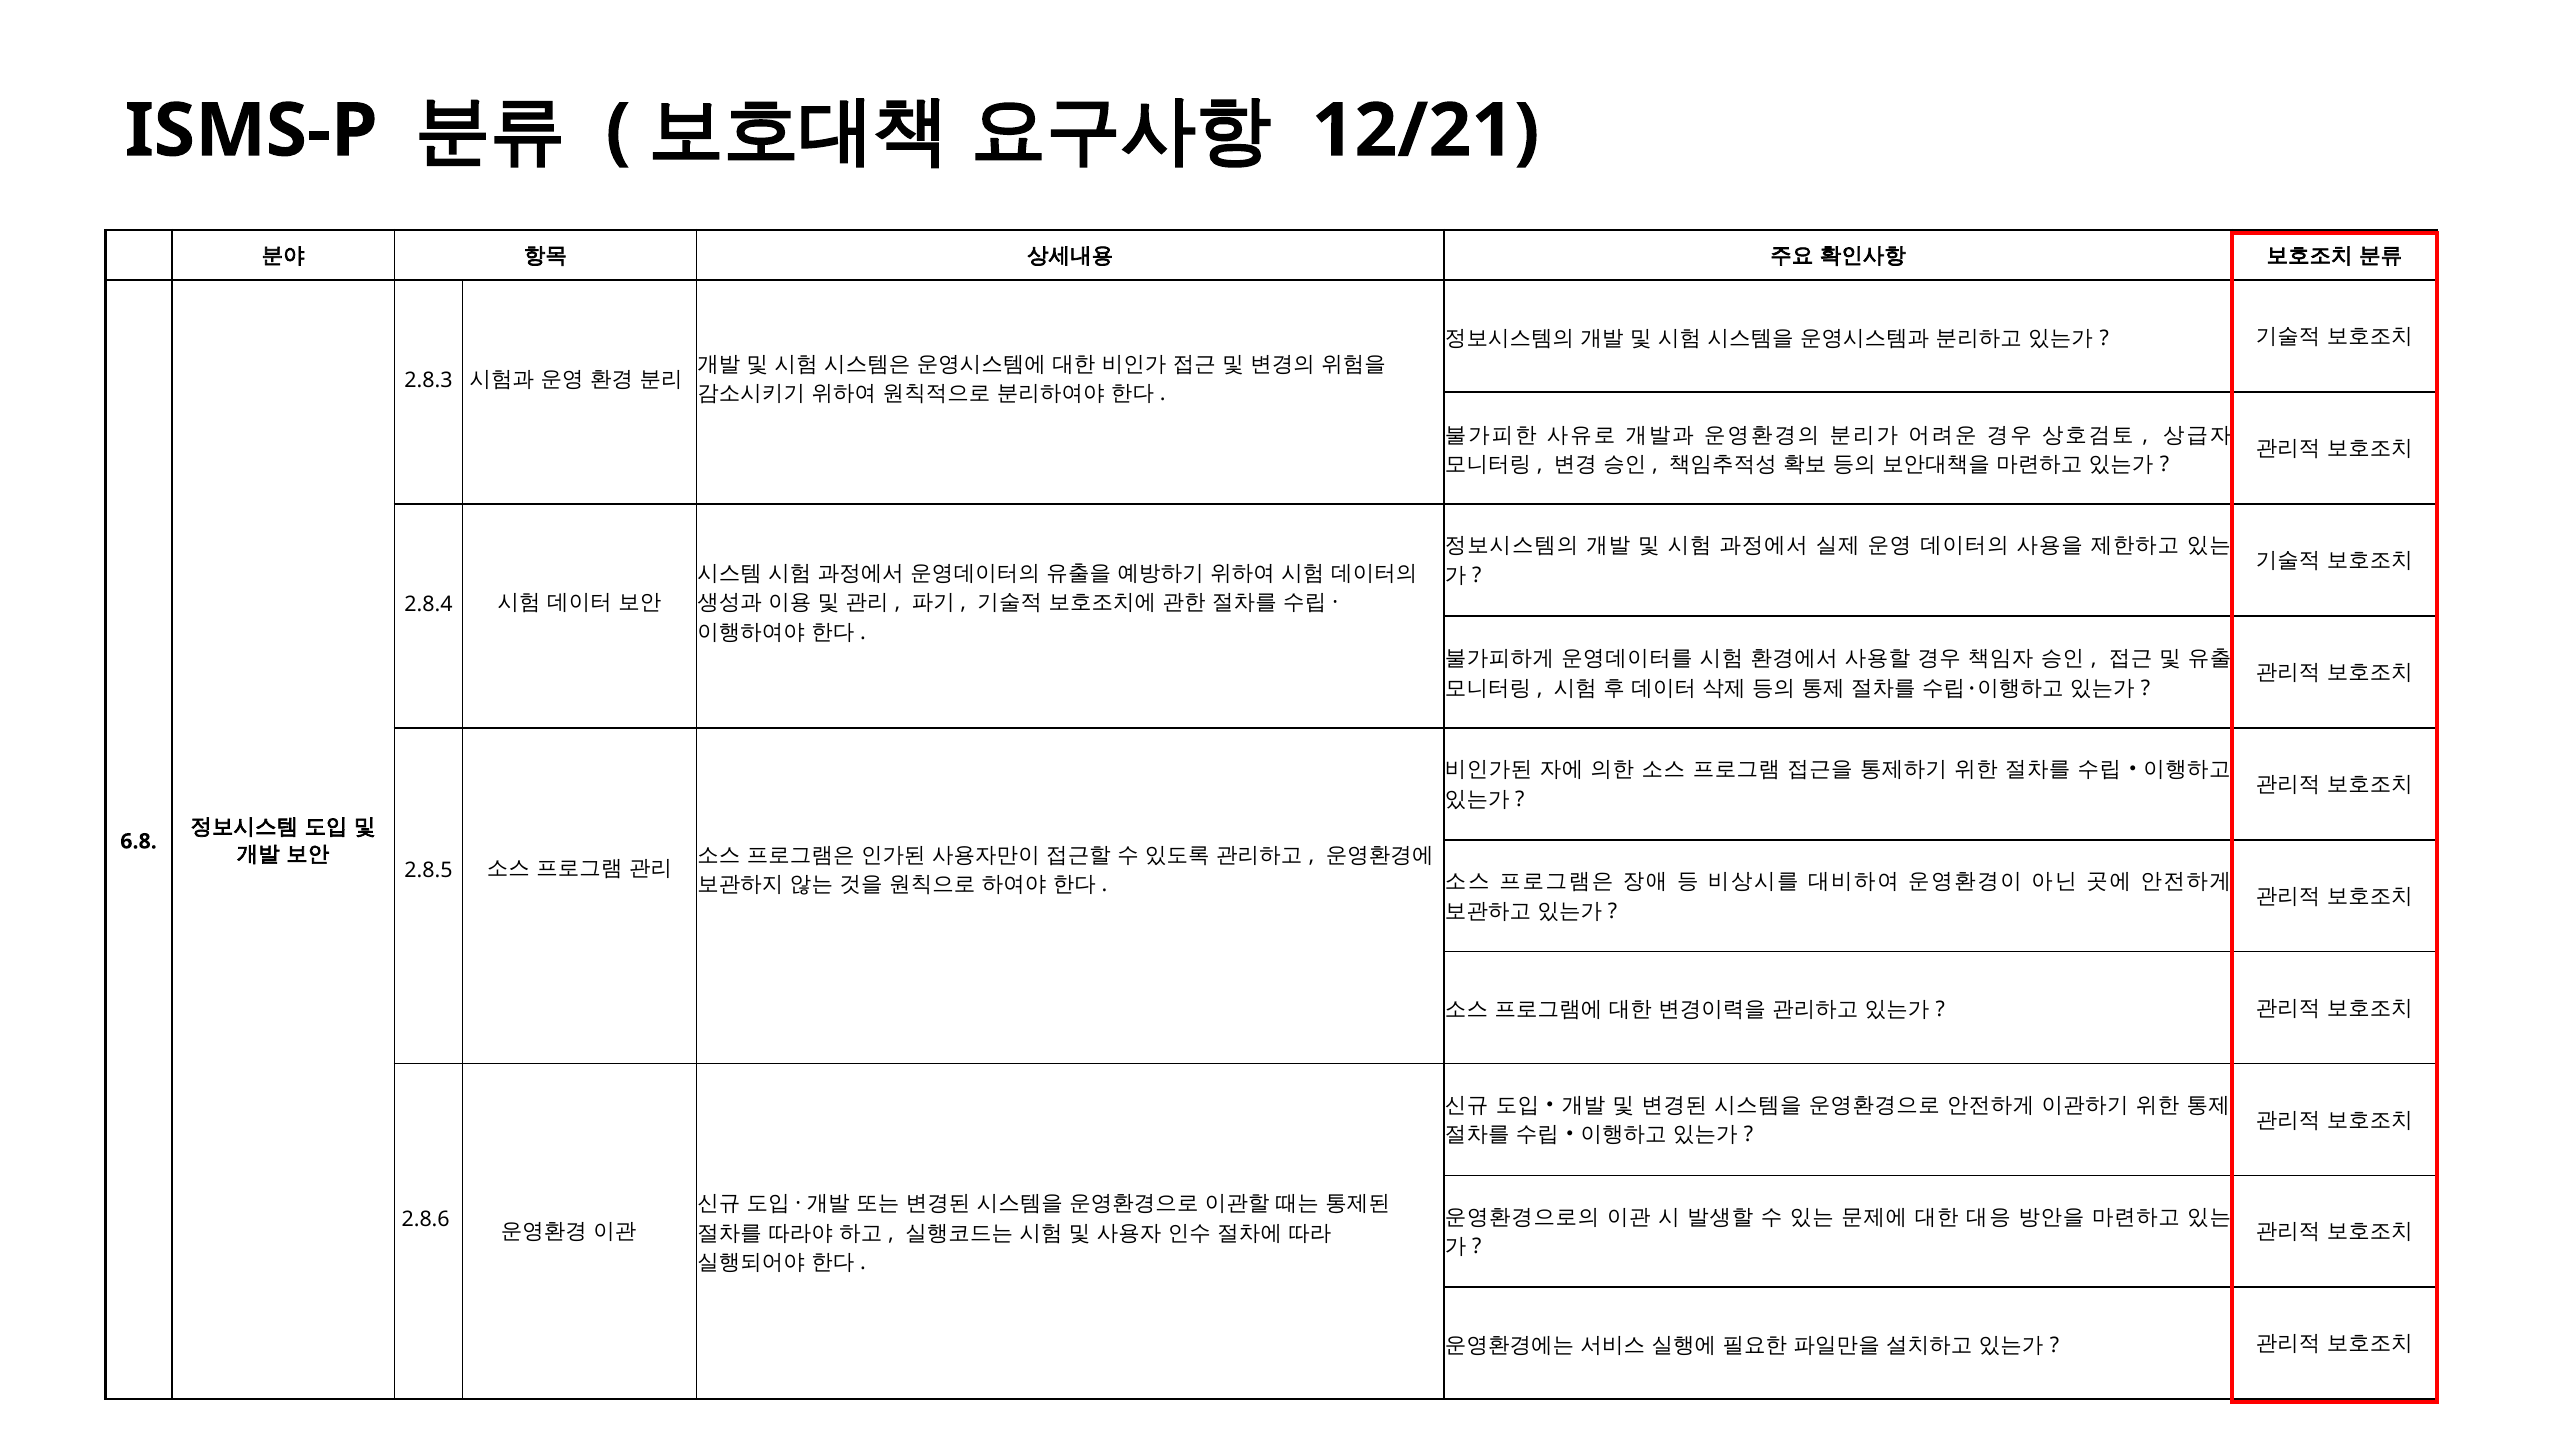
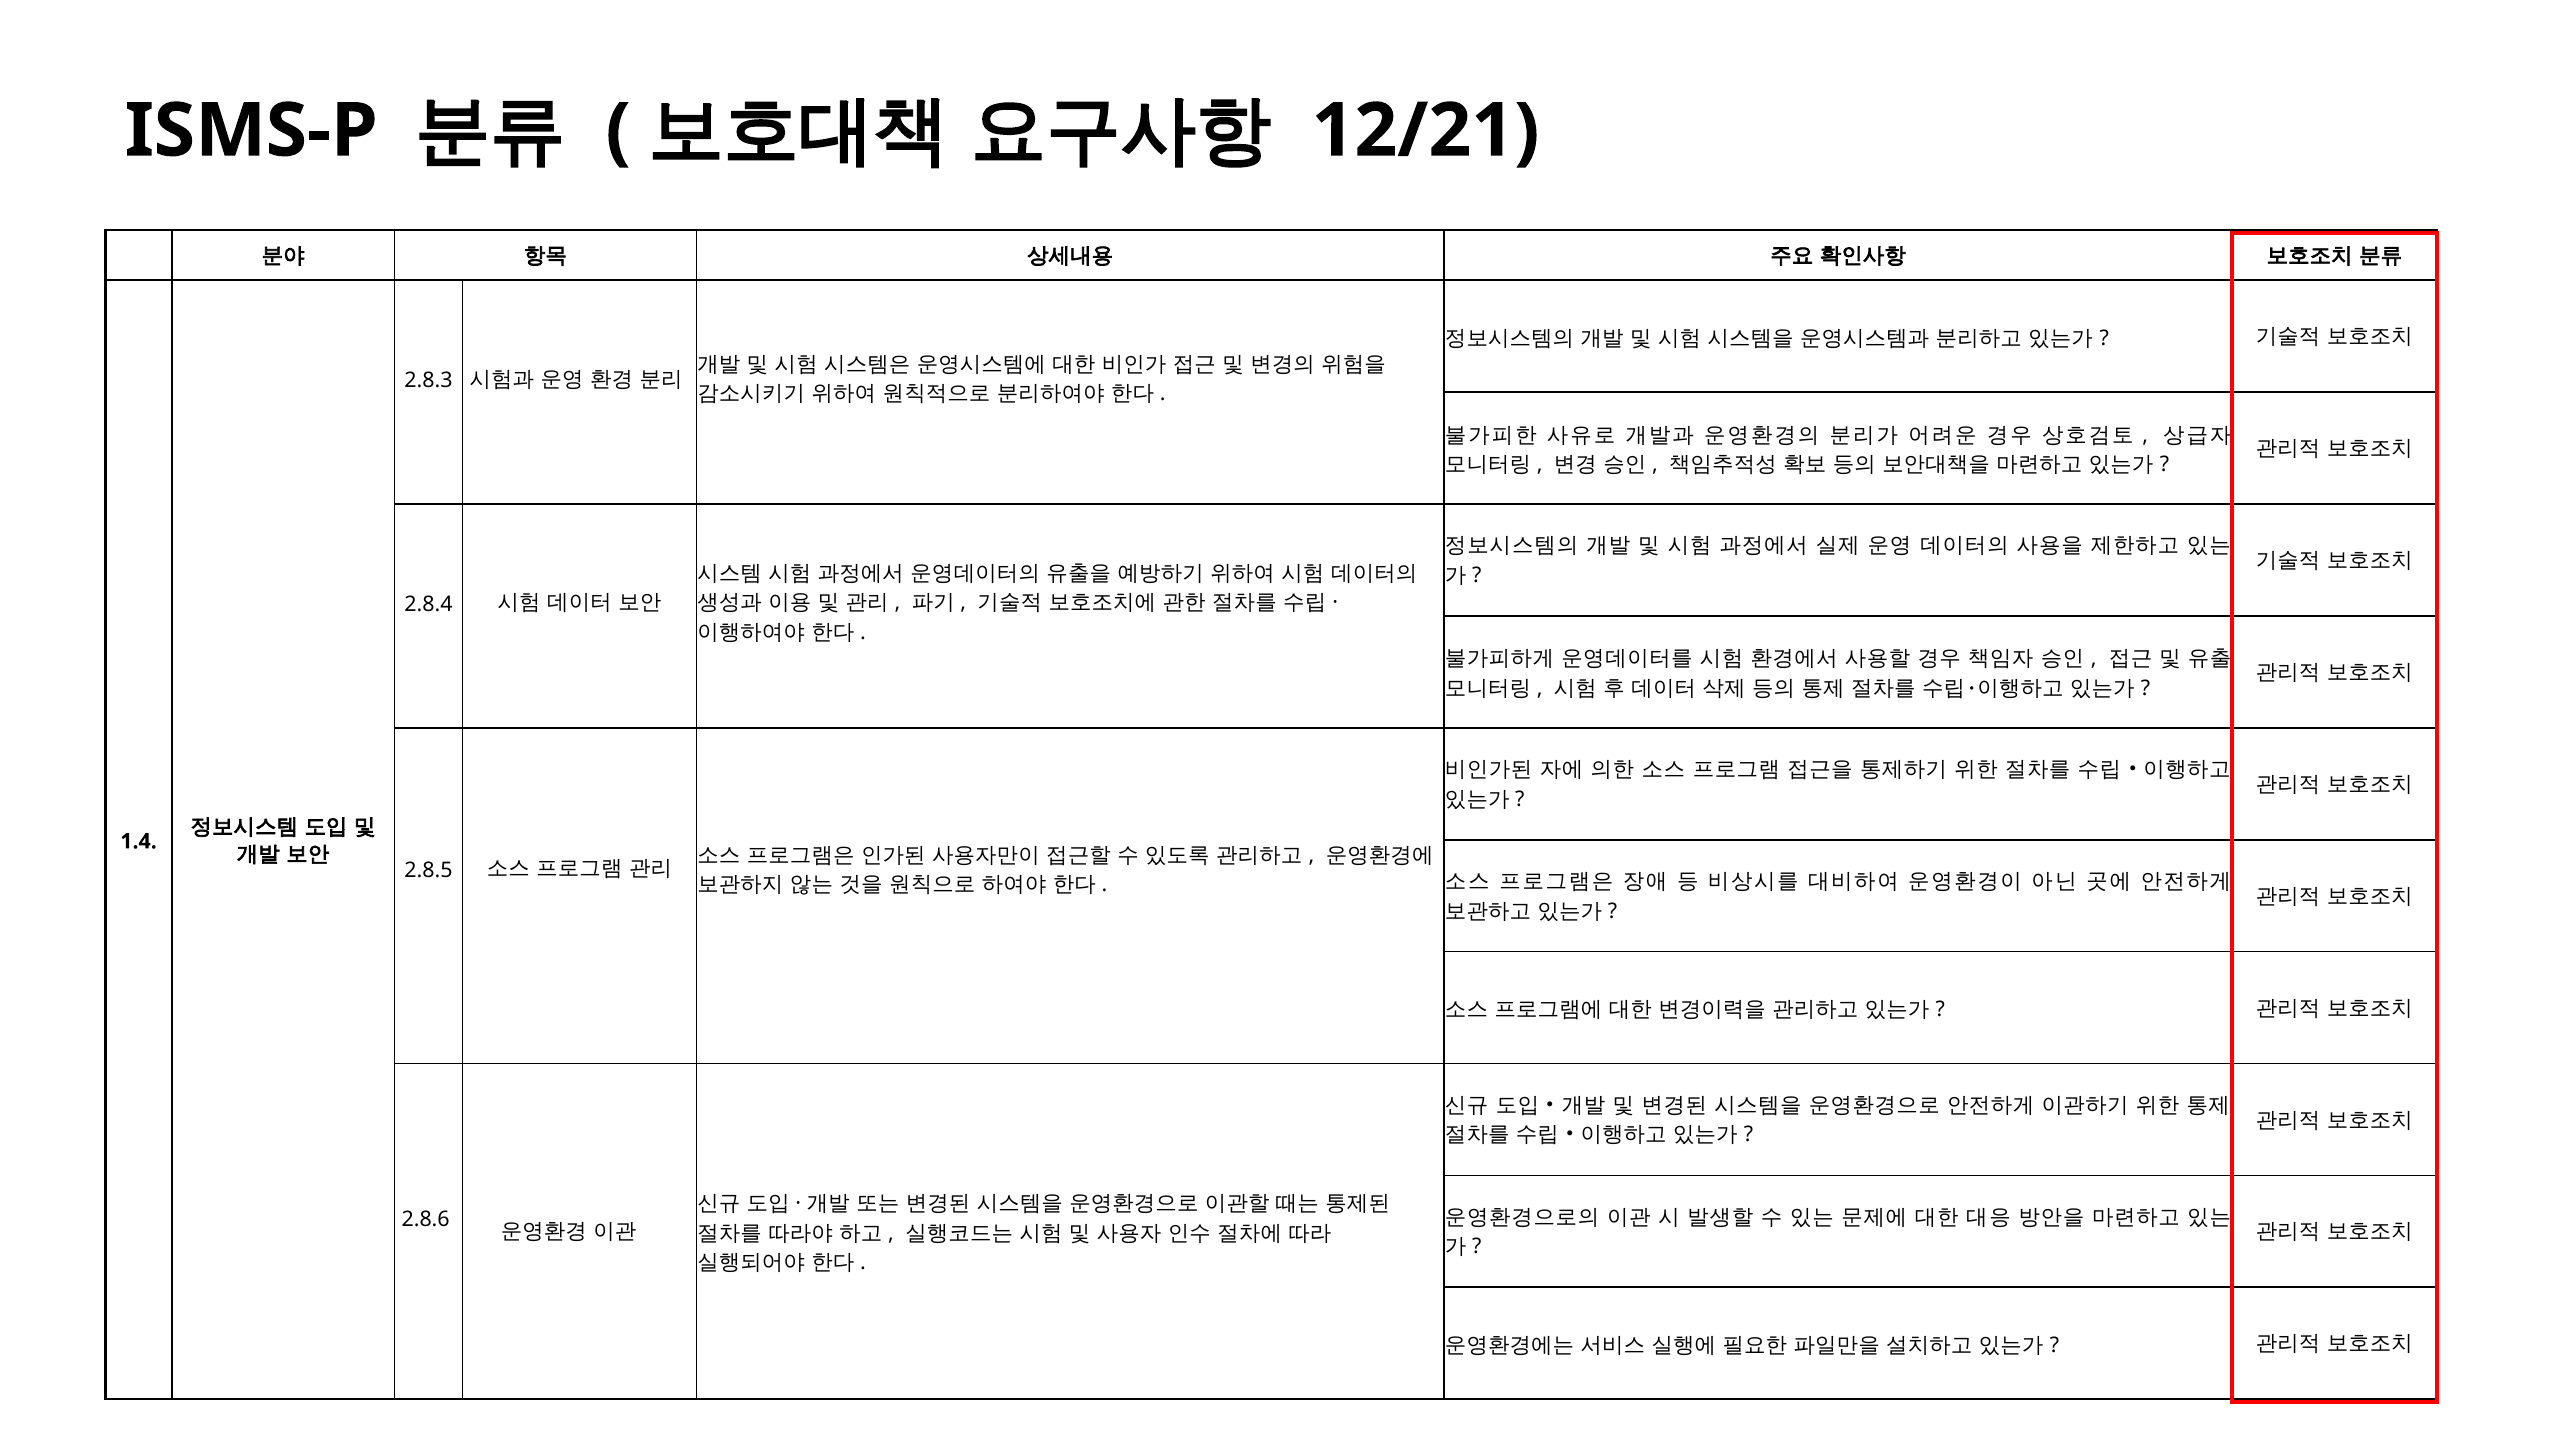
6.8: 6.8 -> 1.4 (139, 841)
